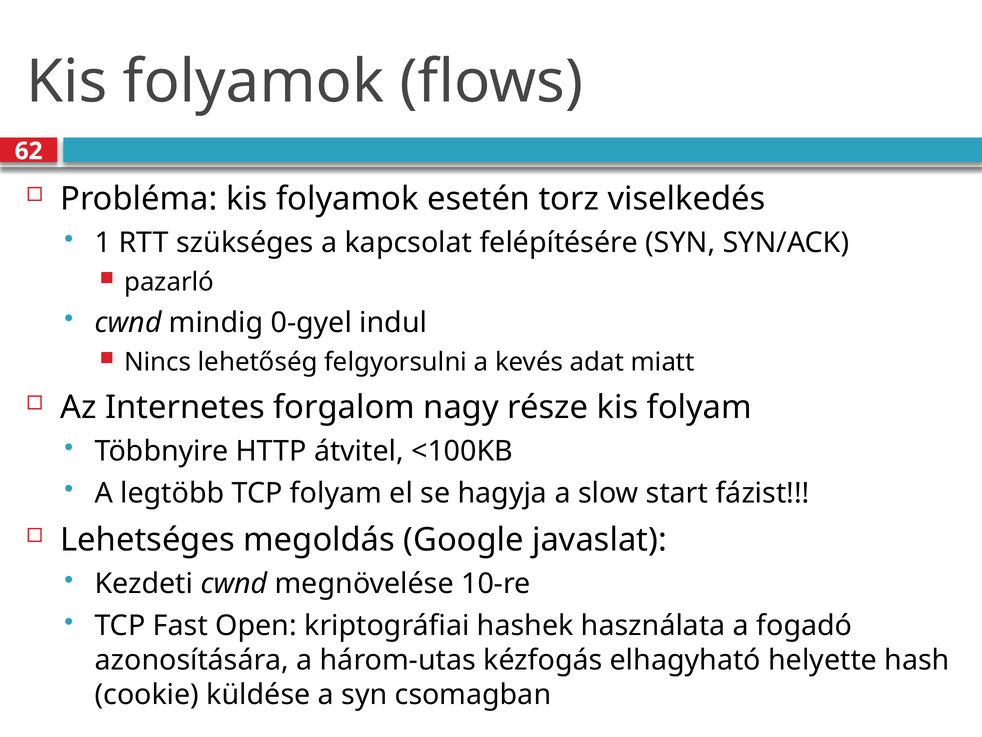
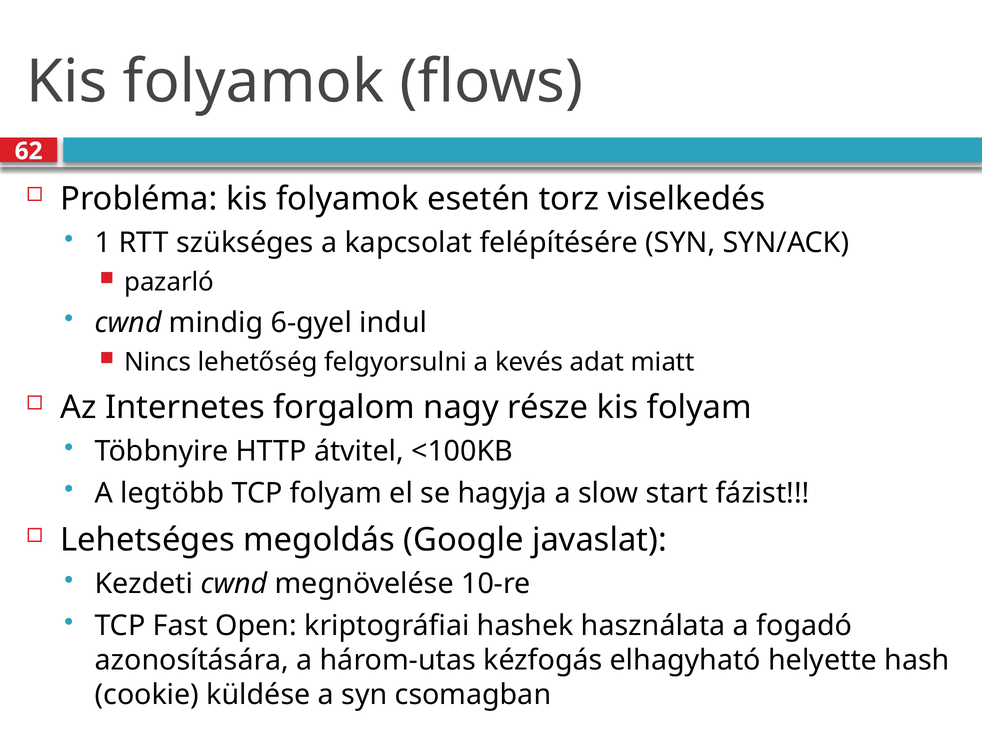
0-gyel: 0-gyel -> 6-gyel (311, 322)
